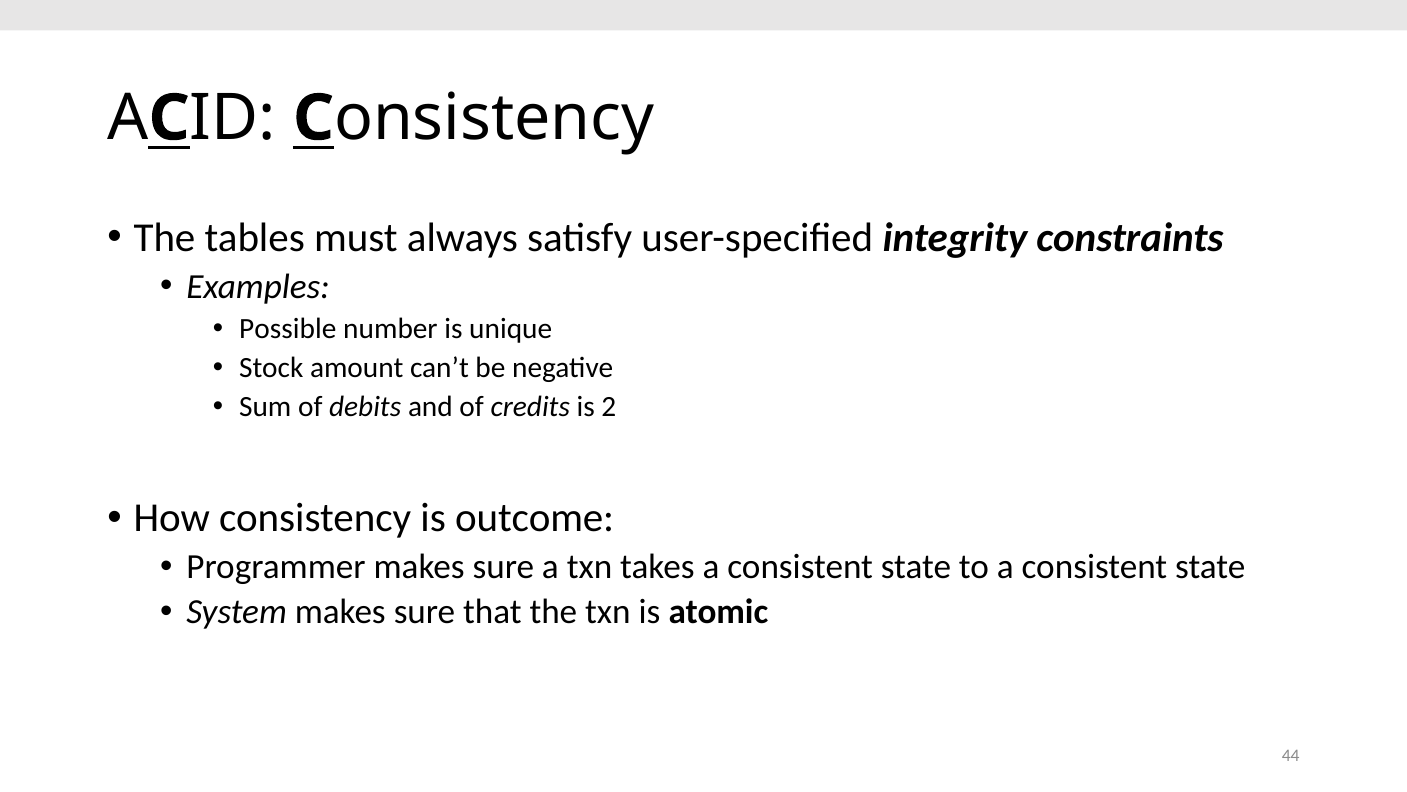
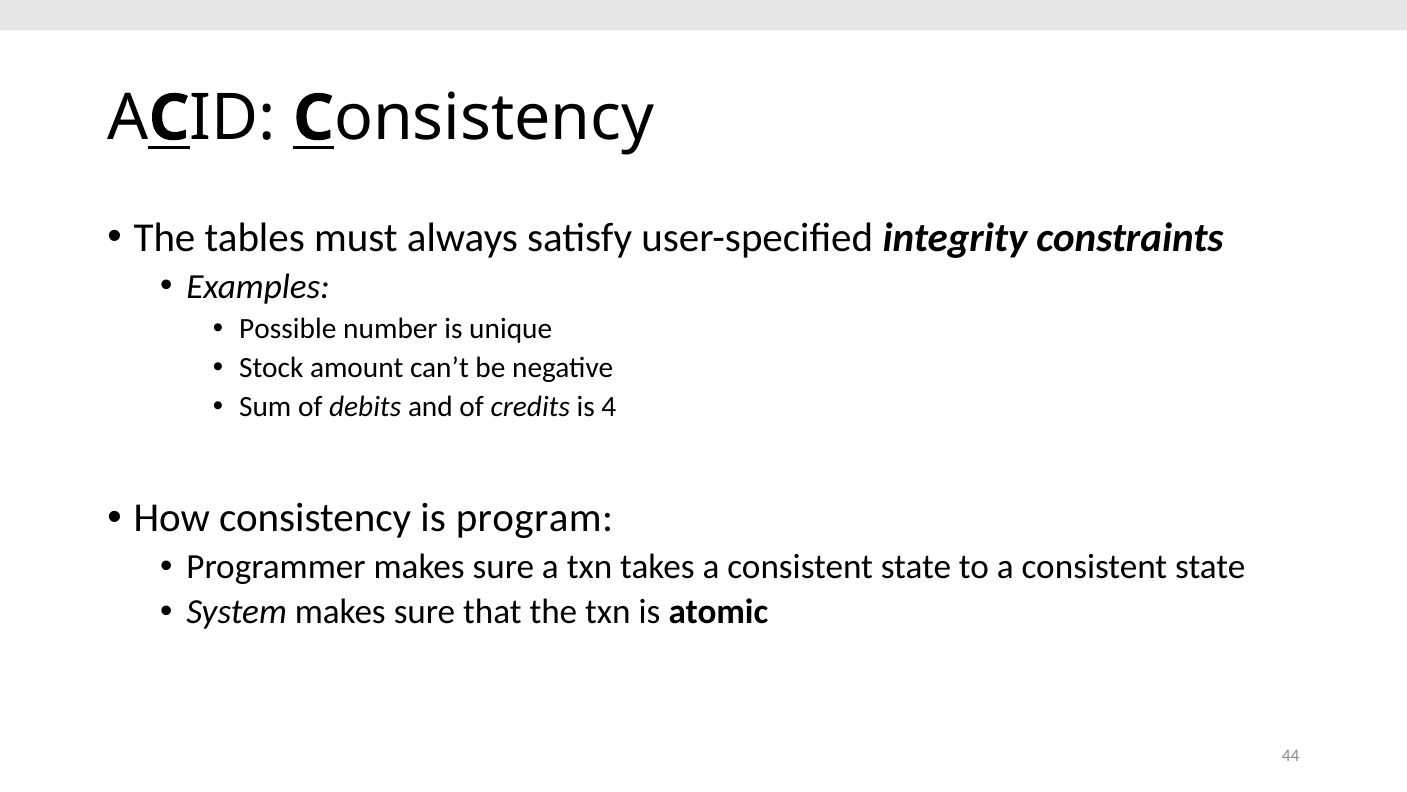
2: 2 -> 4 (609, 406)
outcome: outcome -> program (534, 518)
